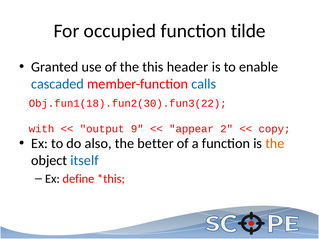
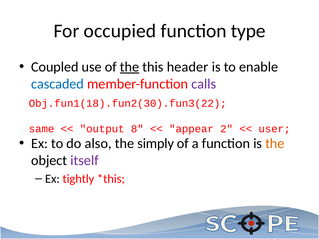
tilde: tilde -> type (248, 31)
Granted: Granted -> Coupled (55, 67)
the underline: none -> present (130, 67)
calls colour: blue -> purple (204, 84)
with: with -> same (42, 129)
9: 9 -> 8 (137, 129)
copy: copy -> user (274, 129)
better: better -> simply (156, 144)
itself colour: blue -> purple (85, 161)
define: define -> tightly (78, 179)
